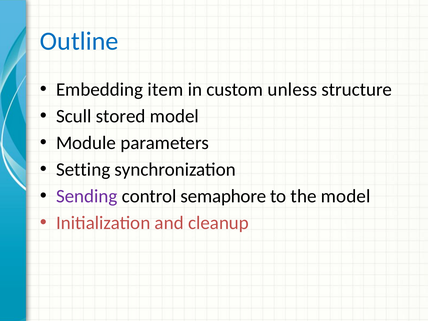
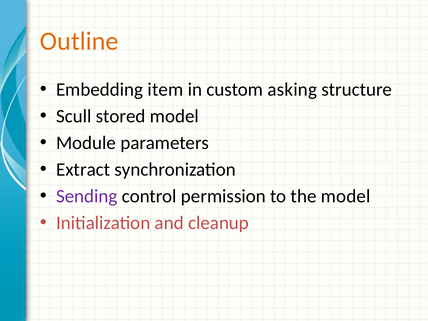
Outline colour: blue -> orange (79, 41)
unless: unless -> asking (292, 90)
Setting: Setting -> Extract (83, 170)
semaphore: semaphore -> permission (223, 196)
